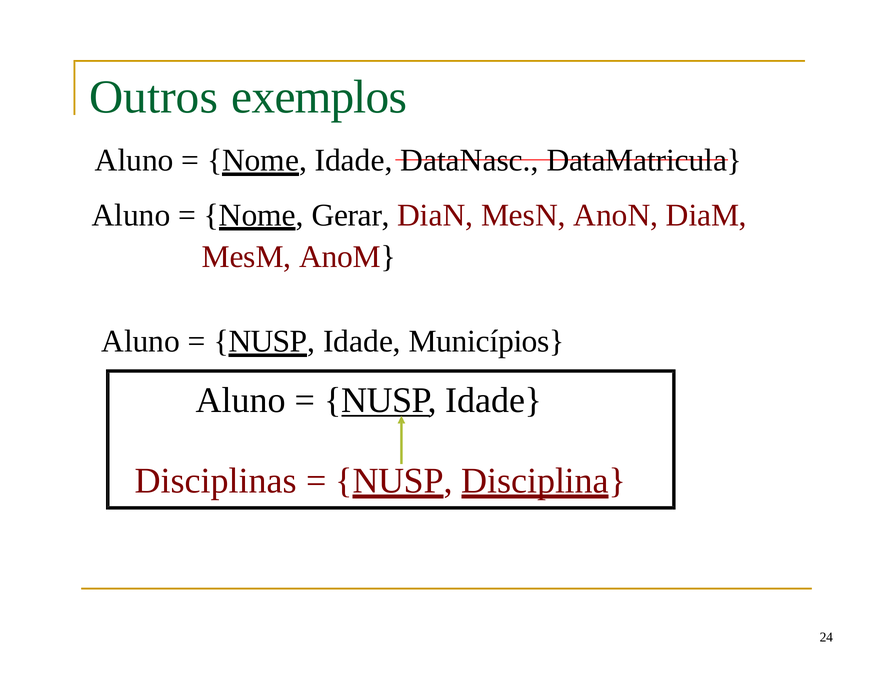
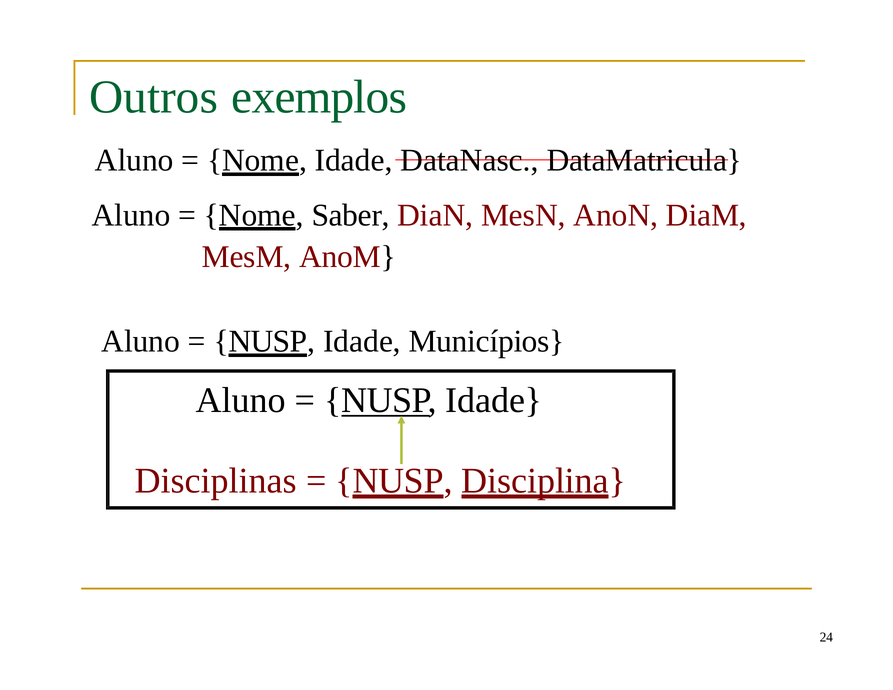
Gerar: Gerar -> Saber (351, 215)
